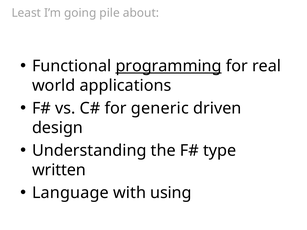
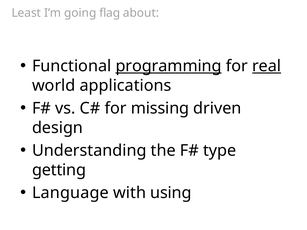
pile: pile -> flag (110, 13)
real underline: none -> present (267, 66)
generic: generic -> missing (160, 108)
written: written -> getting (59, 170)
